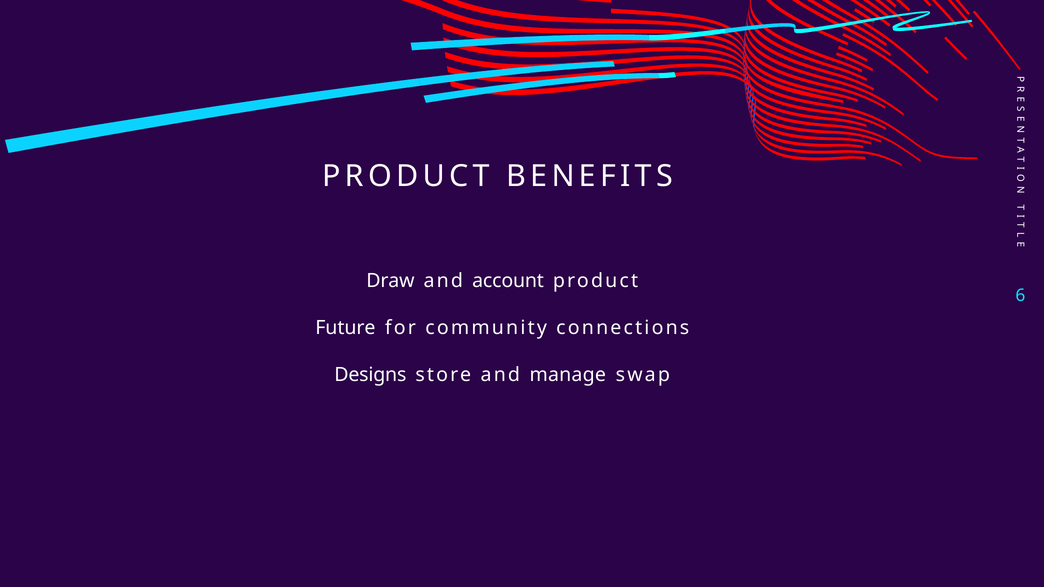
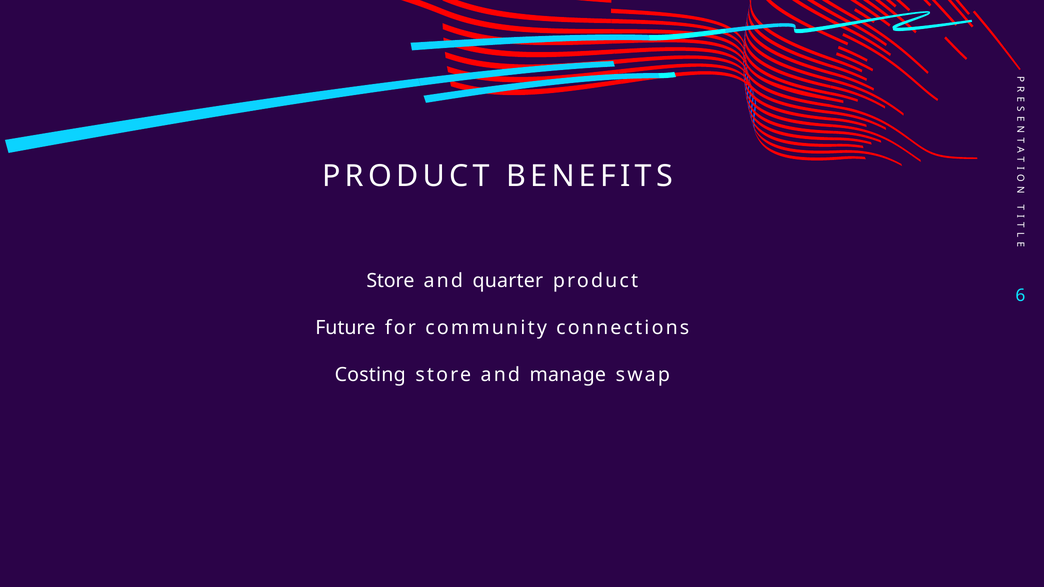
Draw: Draw -> Store (390, 281)
account: account -> quarter (508, 281)
Designs: Designs -> Costing (370, 375)
